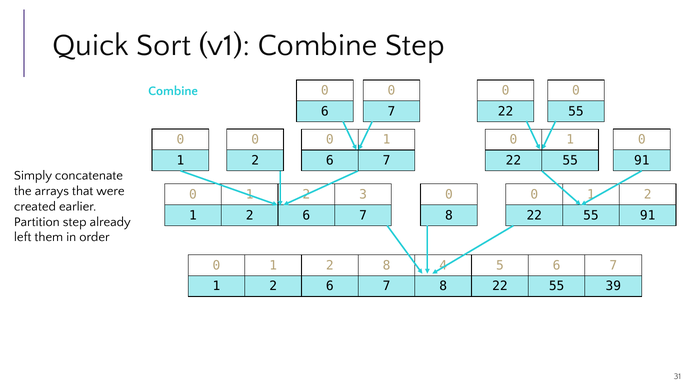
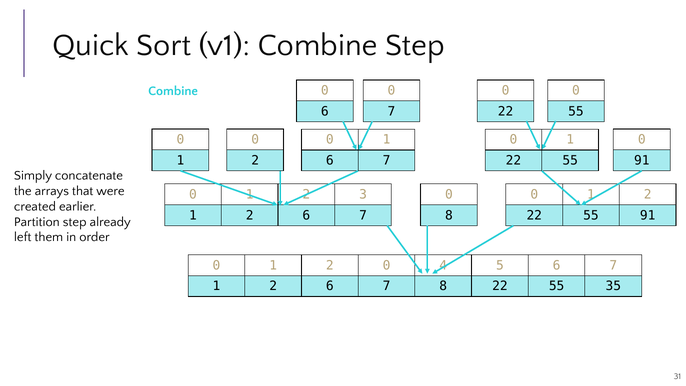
1 2 8: 8 -> 0 (387, 265)
39: 39 -> 35 (613, 286)
